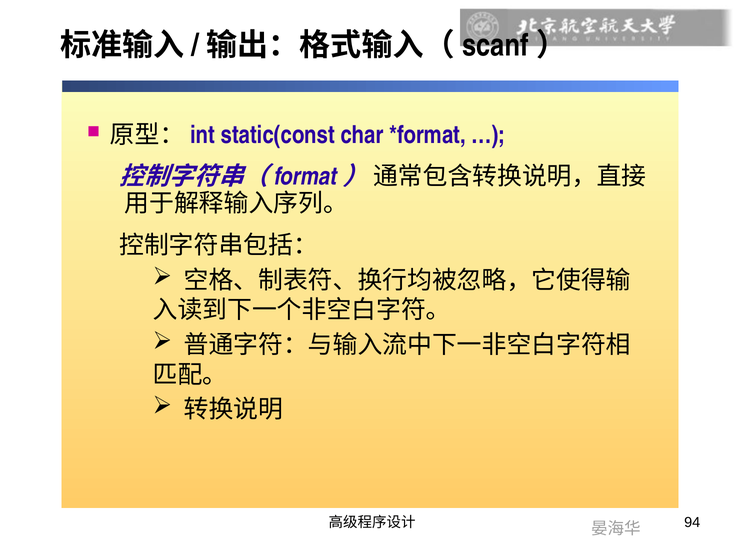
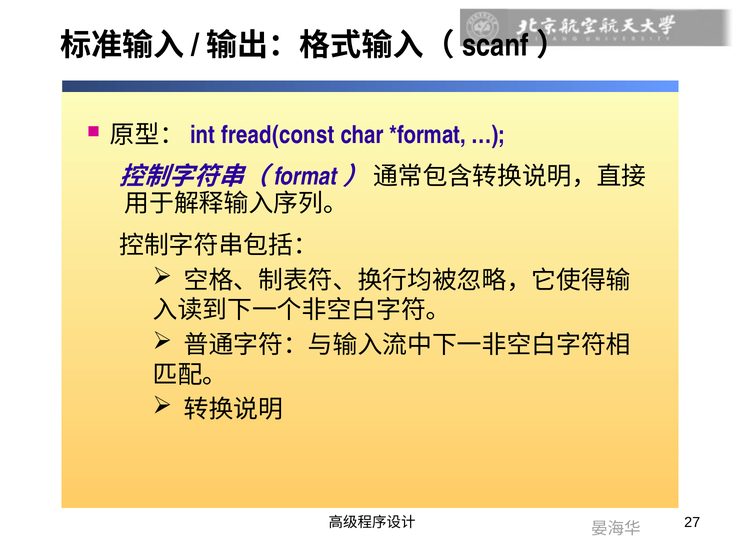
static(const: static(const -> fread(const (278, 135)
94: 94 -> 27 (692, 522)
